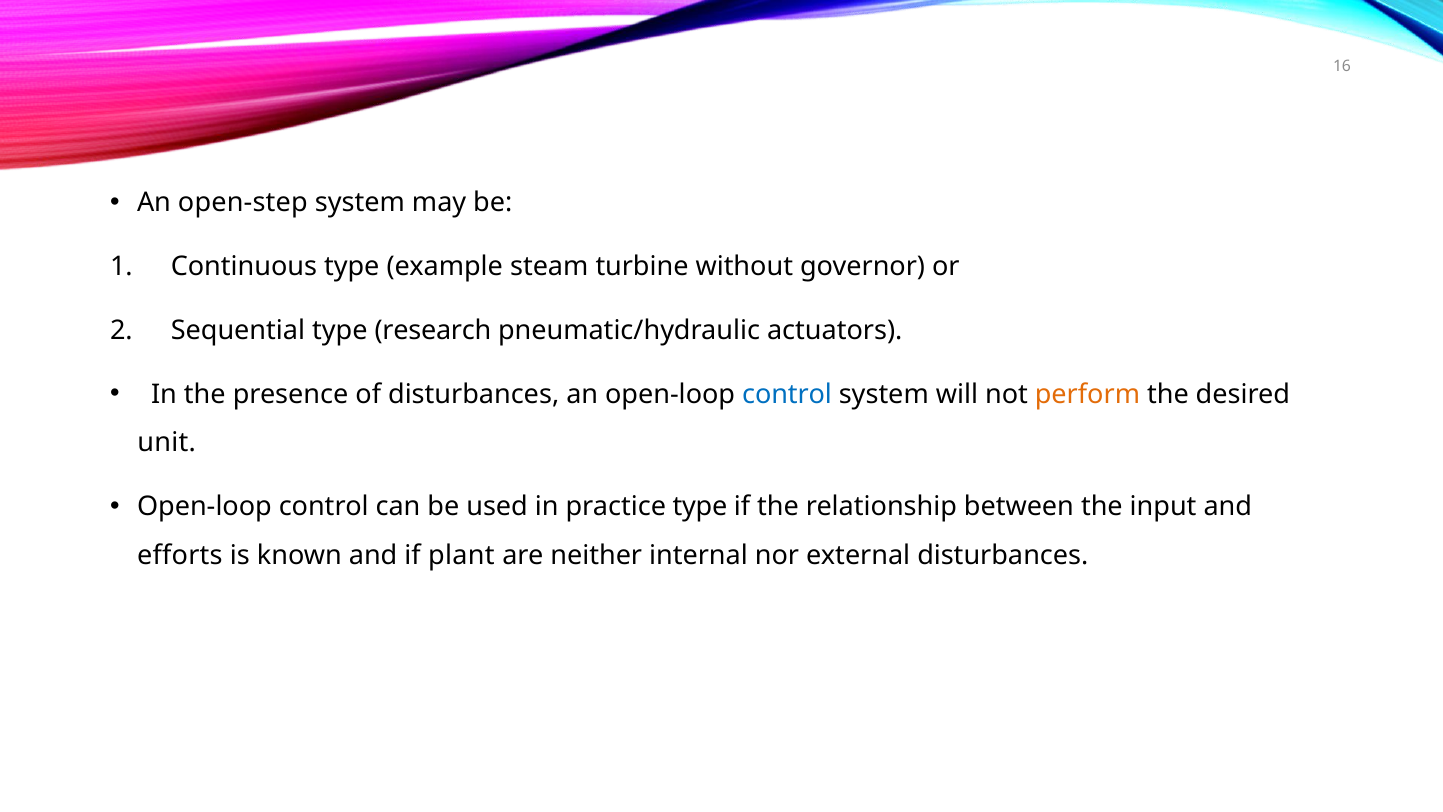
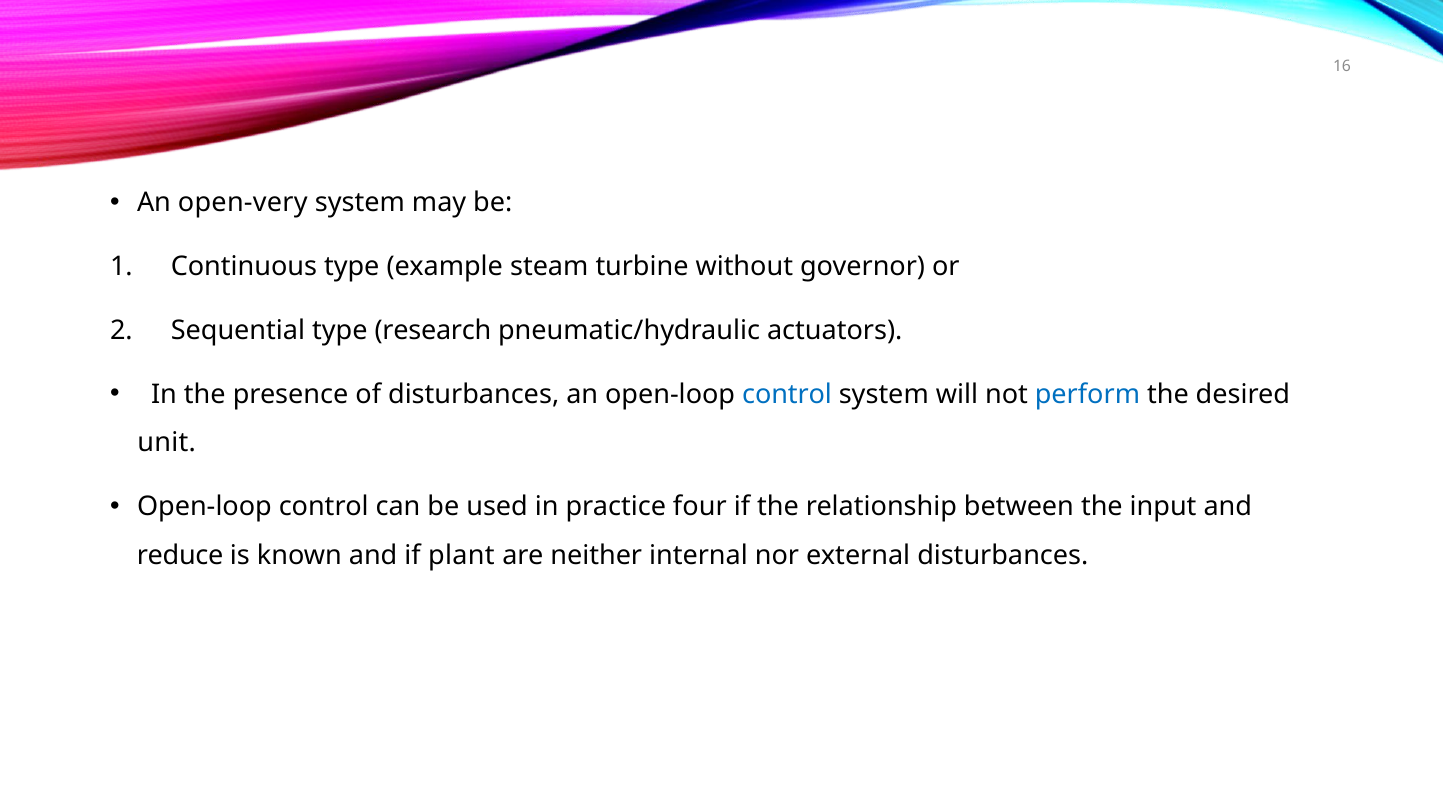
open-step: open-step -> open-very (243, 203)
perform colour: orange -> blue (1087, 394)
practice type: type -> four (700, 506)
efforts: efforts -> reduce (180, 555)
